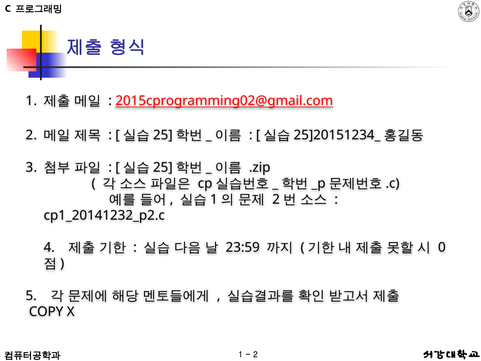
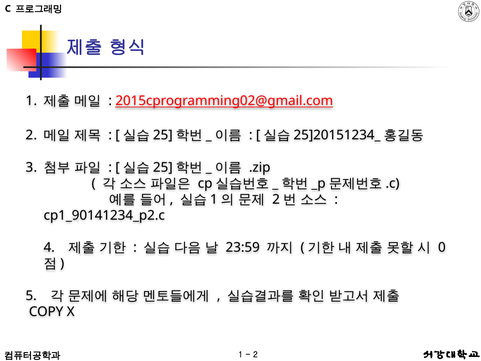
cp1_20141232_p2.c: cp1_20141232_p2.c -> cp1_90141234_p2.c (104, 215)
